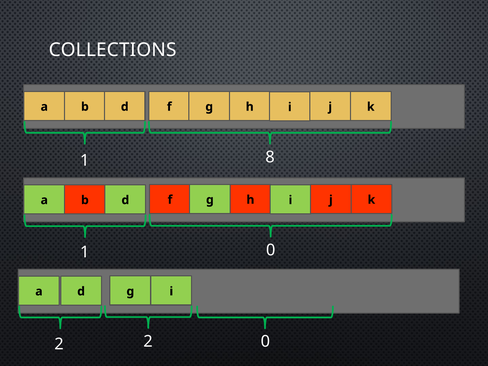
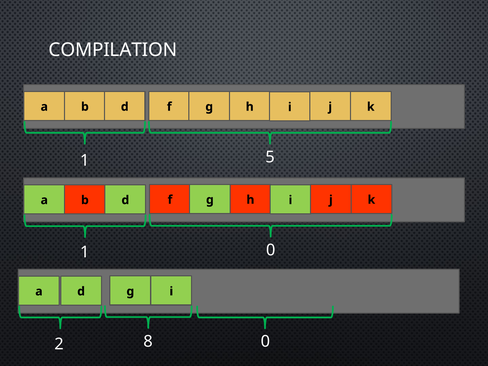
COLLECTIONS: COLLECTIONS -> COMPILATION (113, 50)
8: 8 -> 5 (270, 157)
2 2: 2 -> 8 (148, 341)
